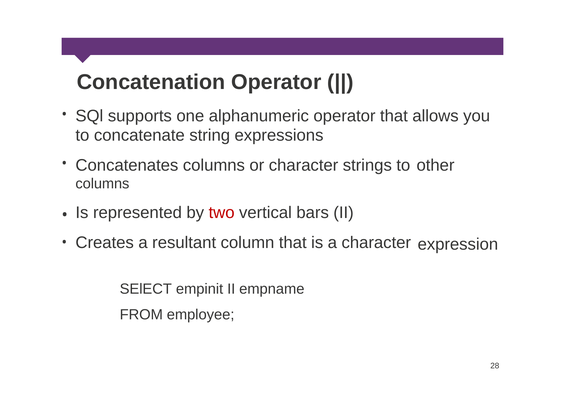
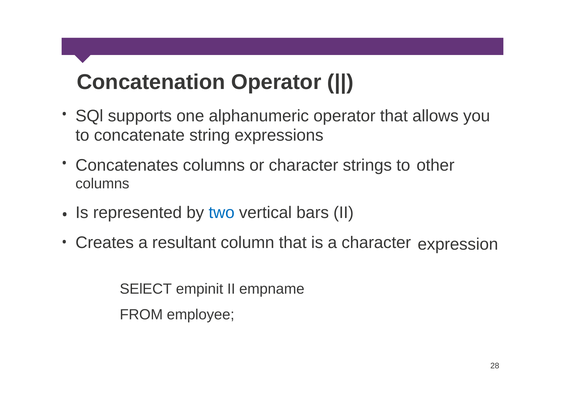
two colour: red -> blue (222, 213)
